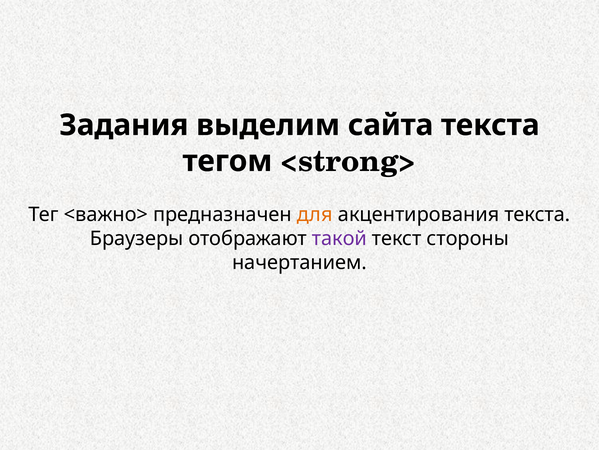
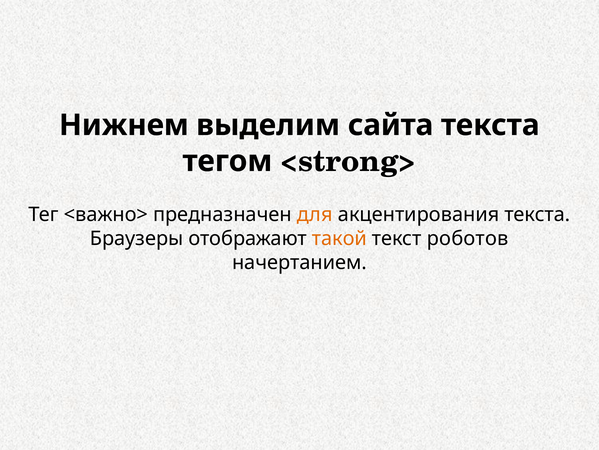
Задания: Задания -> Нижнем (124, 125)
такой colour: purple -> orange (339, 238)
стороны: стороны -> роботов (468, 238)
